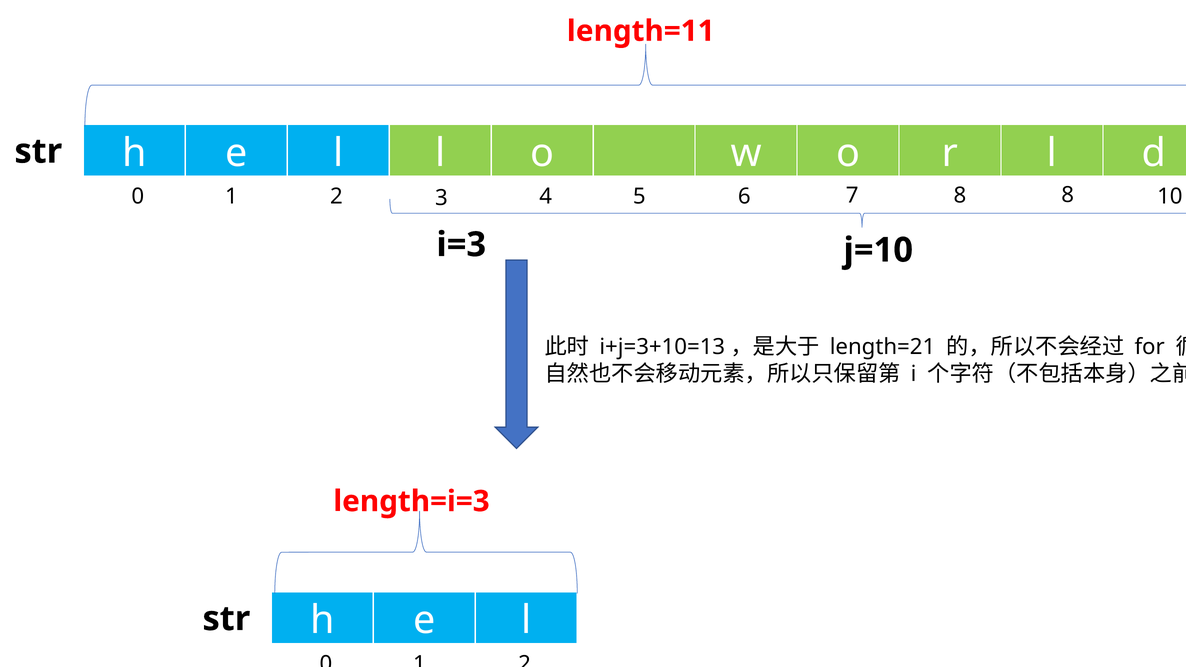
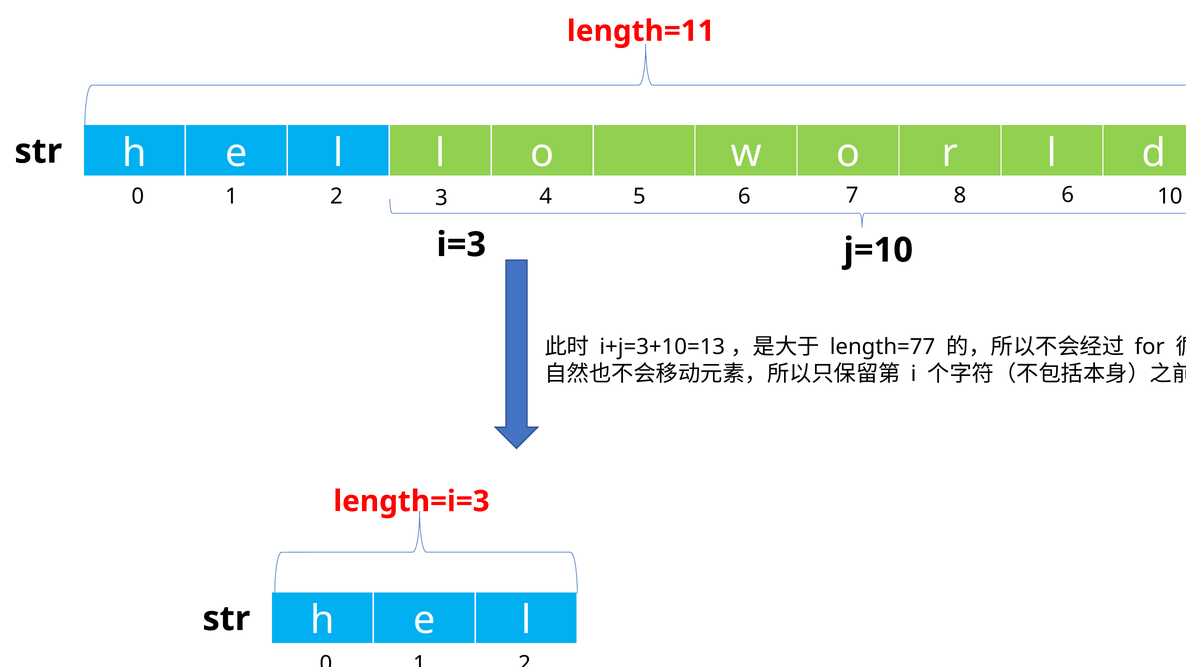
8 8: 8 -> 6 (1068, 195)
length=21: length=21 -> length=77 (883, 347)
